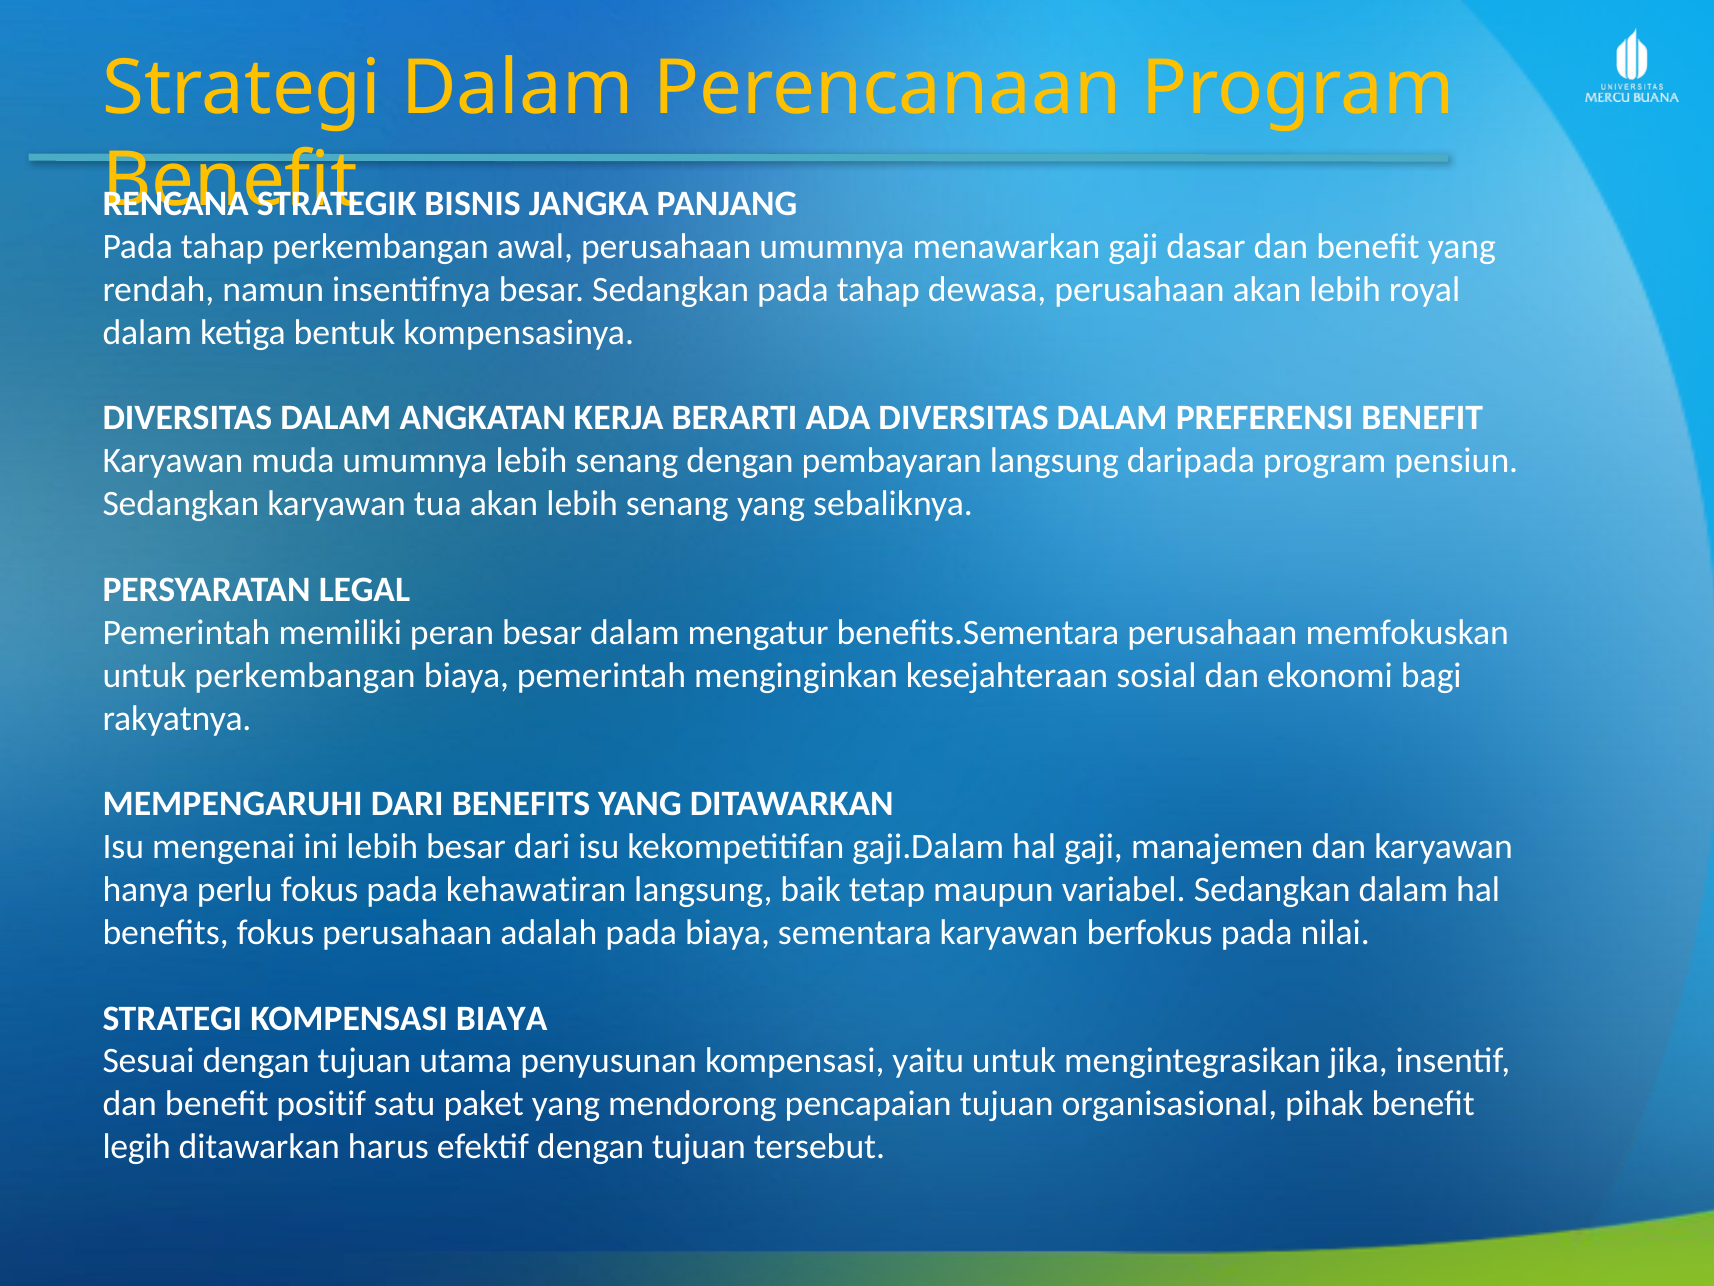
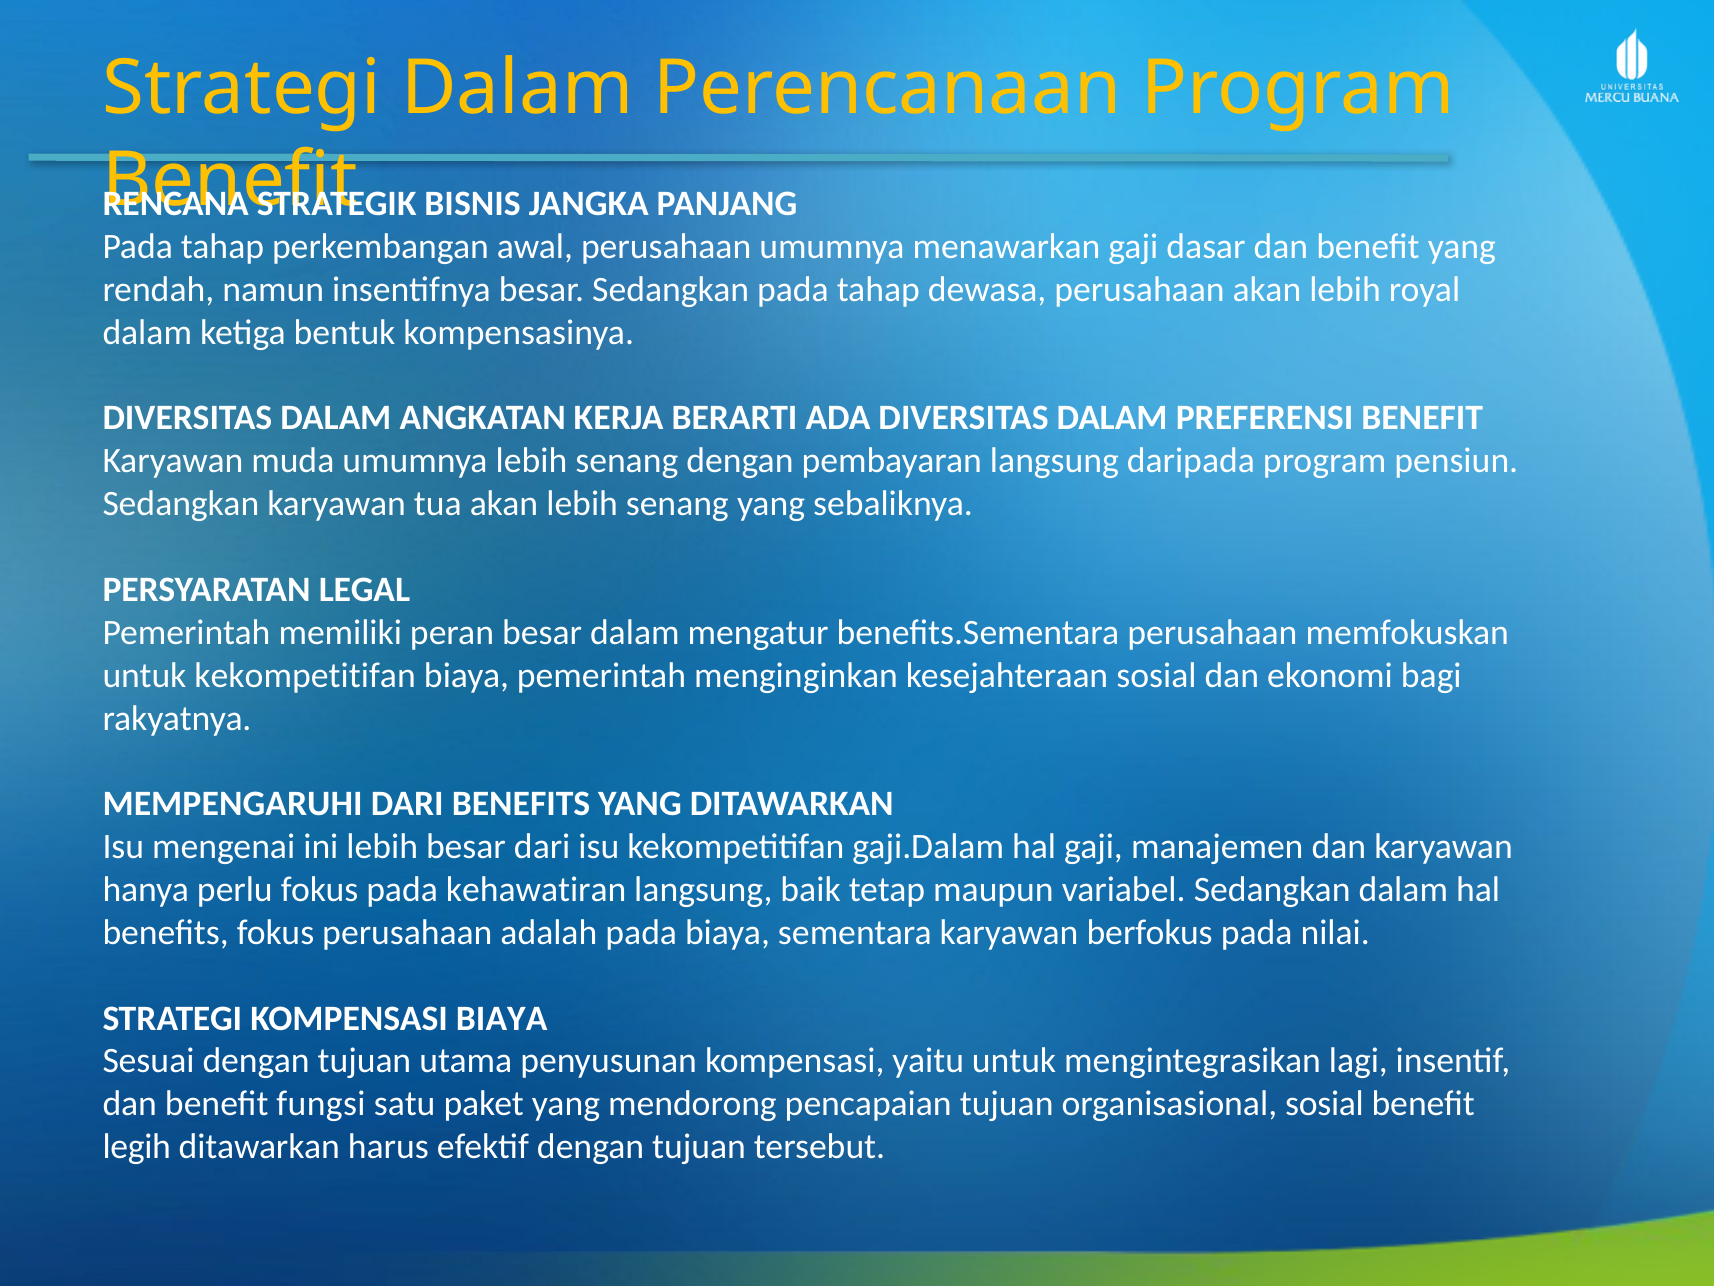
untuk perkembangan: perkembangan -> kekompetitifan (305, 675)
jika: jika -> lagi (1358, 1061)
positif: positif -> fungsi (321, 1104)
organisasional pihak: pihak -> sosial (1325, 1104)
